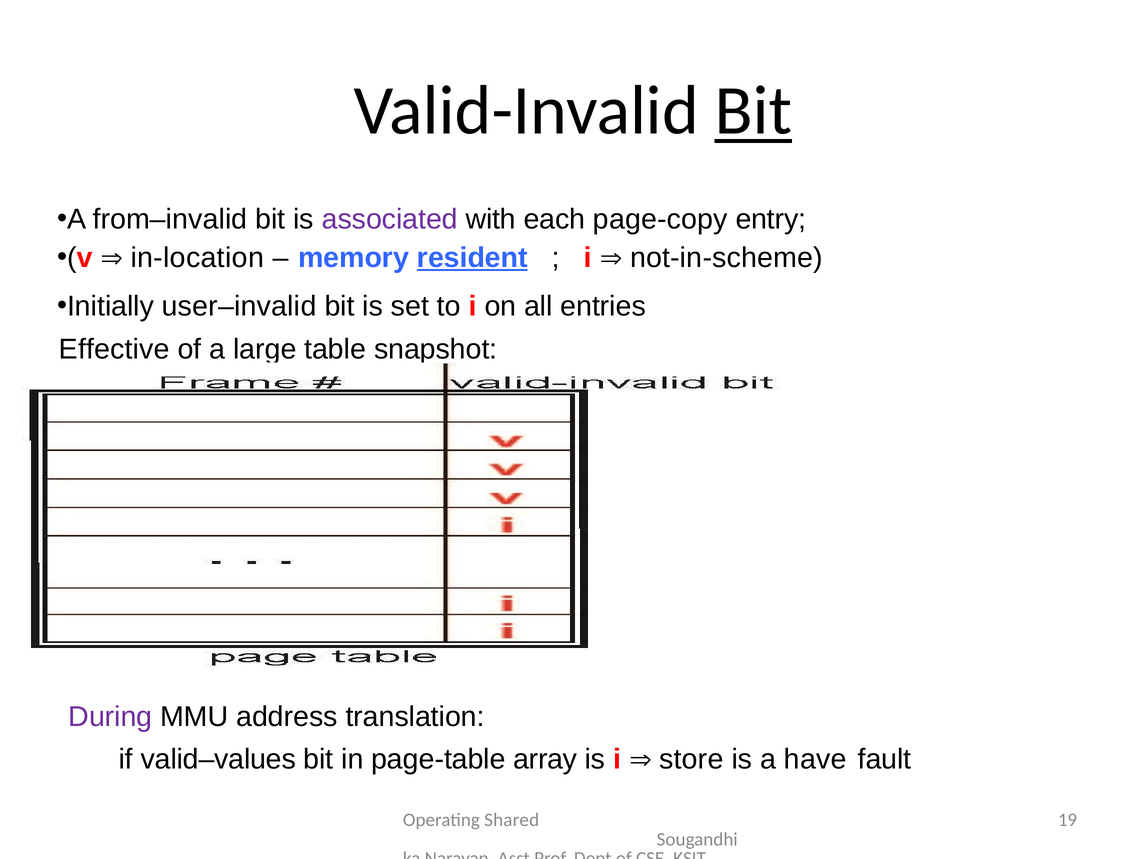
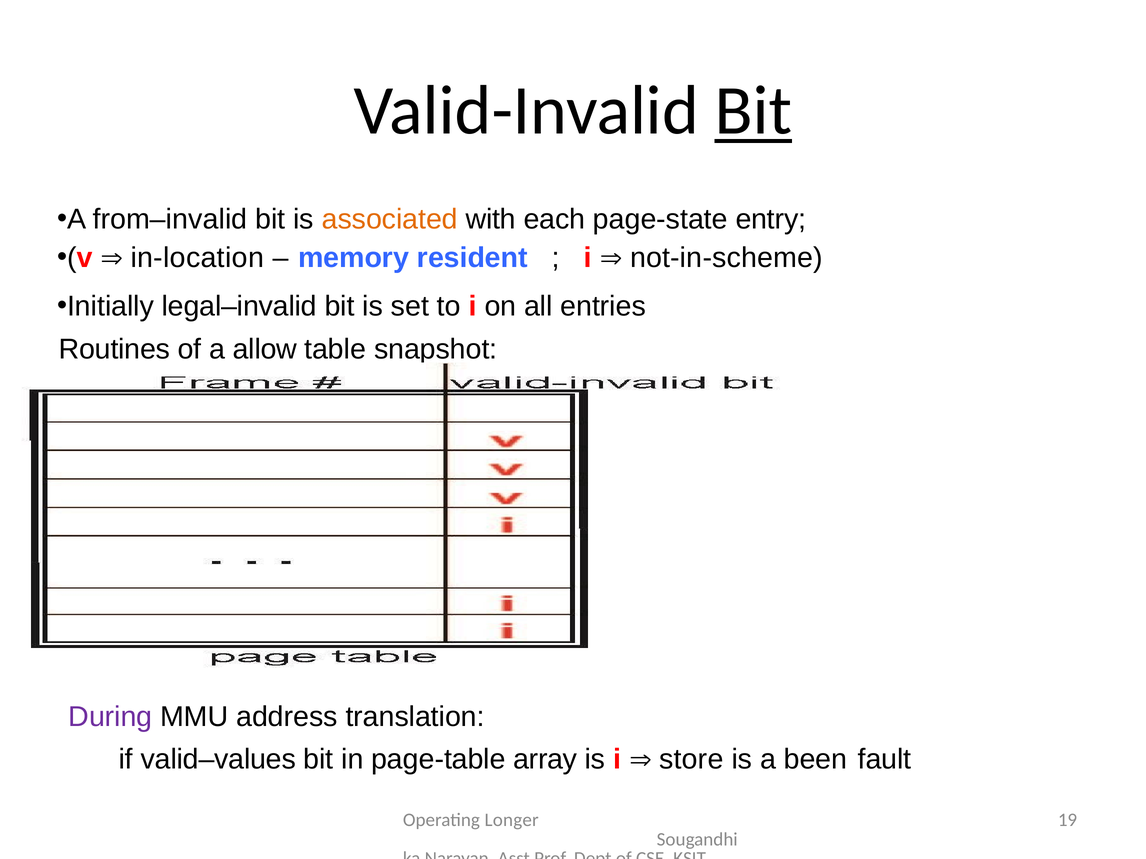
associated colour: purple -> orange (390, 220)
page-copy: page-copy -> page-state (660, 220)
resident underline: present -> none (472, 258)
user–invalid: user–invalid -> legal–invalid (239, 307)
Effective: Effective -> Routines (114, 350)
large: large -> allow (265, 350)
have: have -> been (815, 760)
Shared: Shared -> Longer (512, 821)
